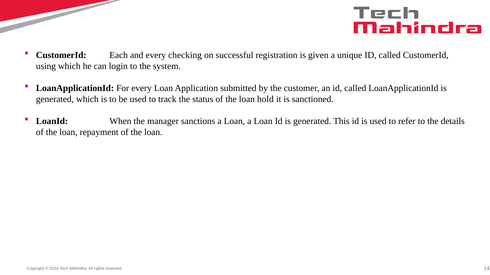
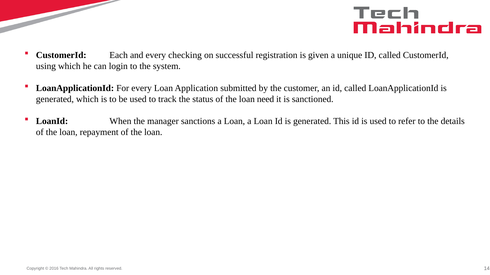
hold: hold -> need (266, 99)
